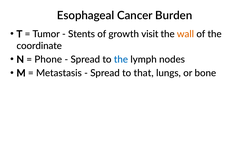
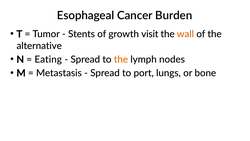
coordinate: coordinate -> alternative (39, 46)
Phone: Phone -> Eating (48, 59)
the colour: blue -> orange (121, 59)
that: that -> port (144, 73)
